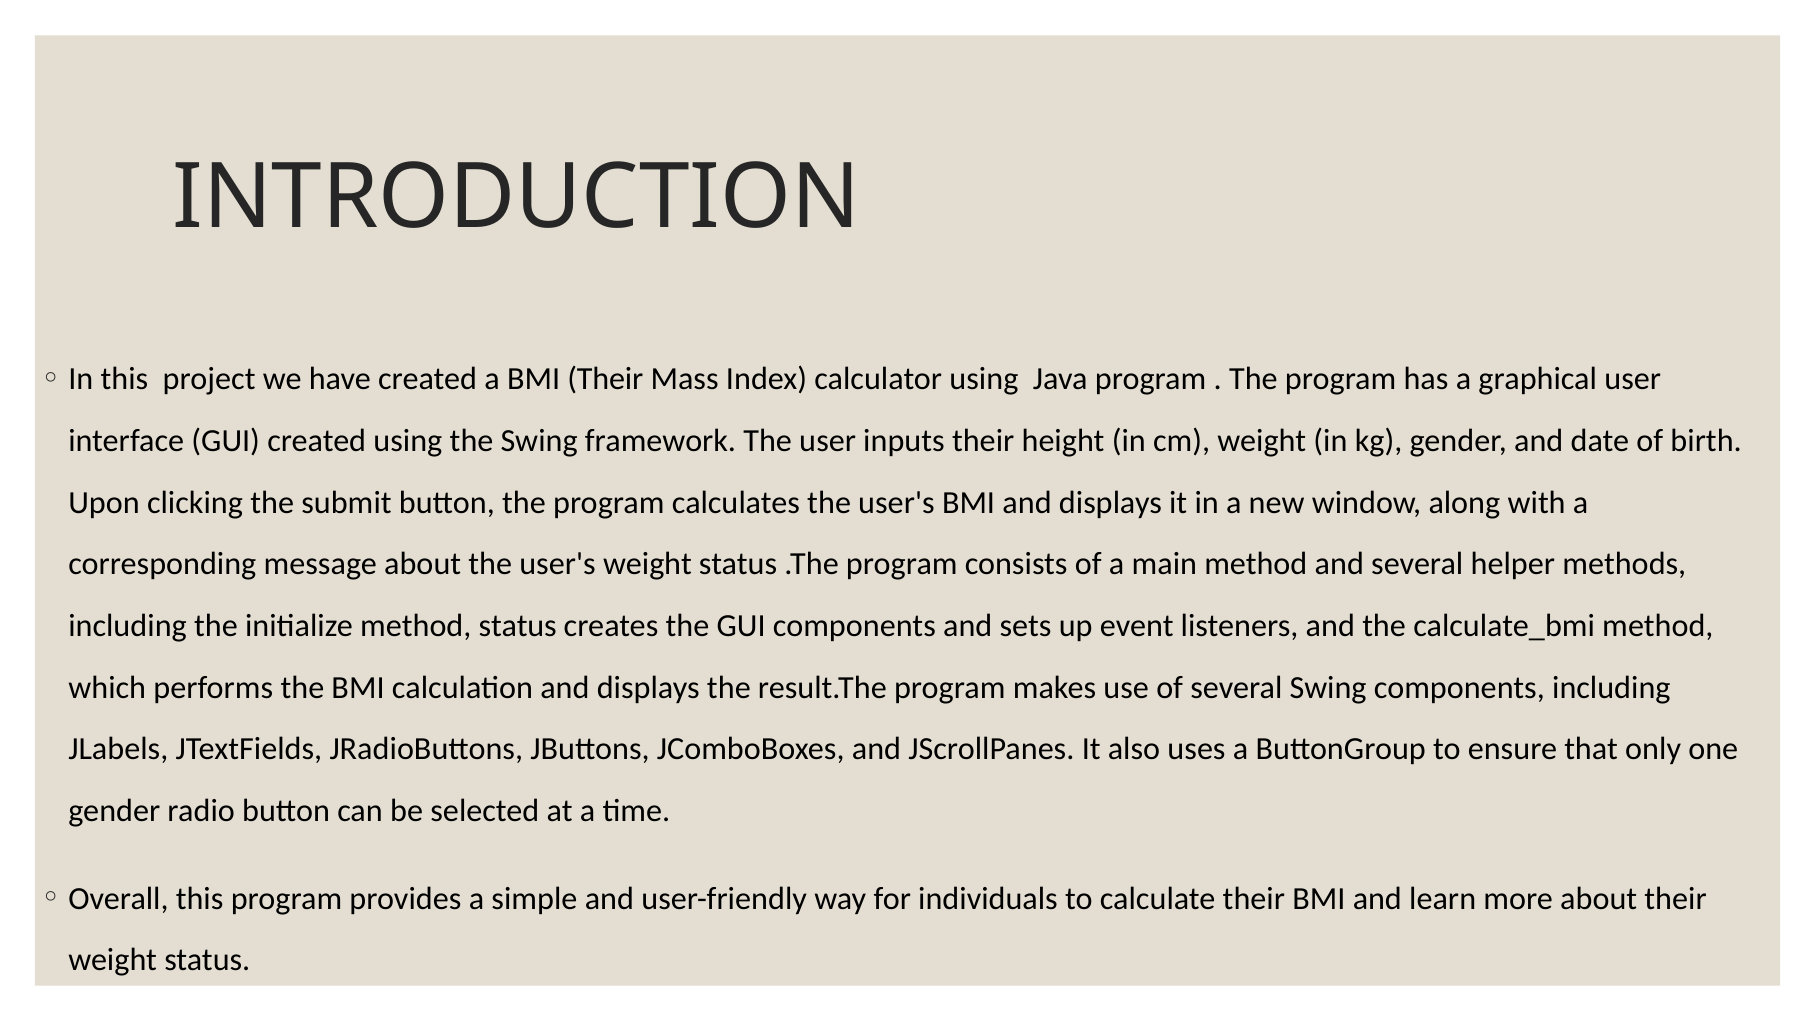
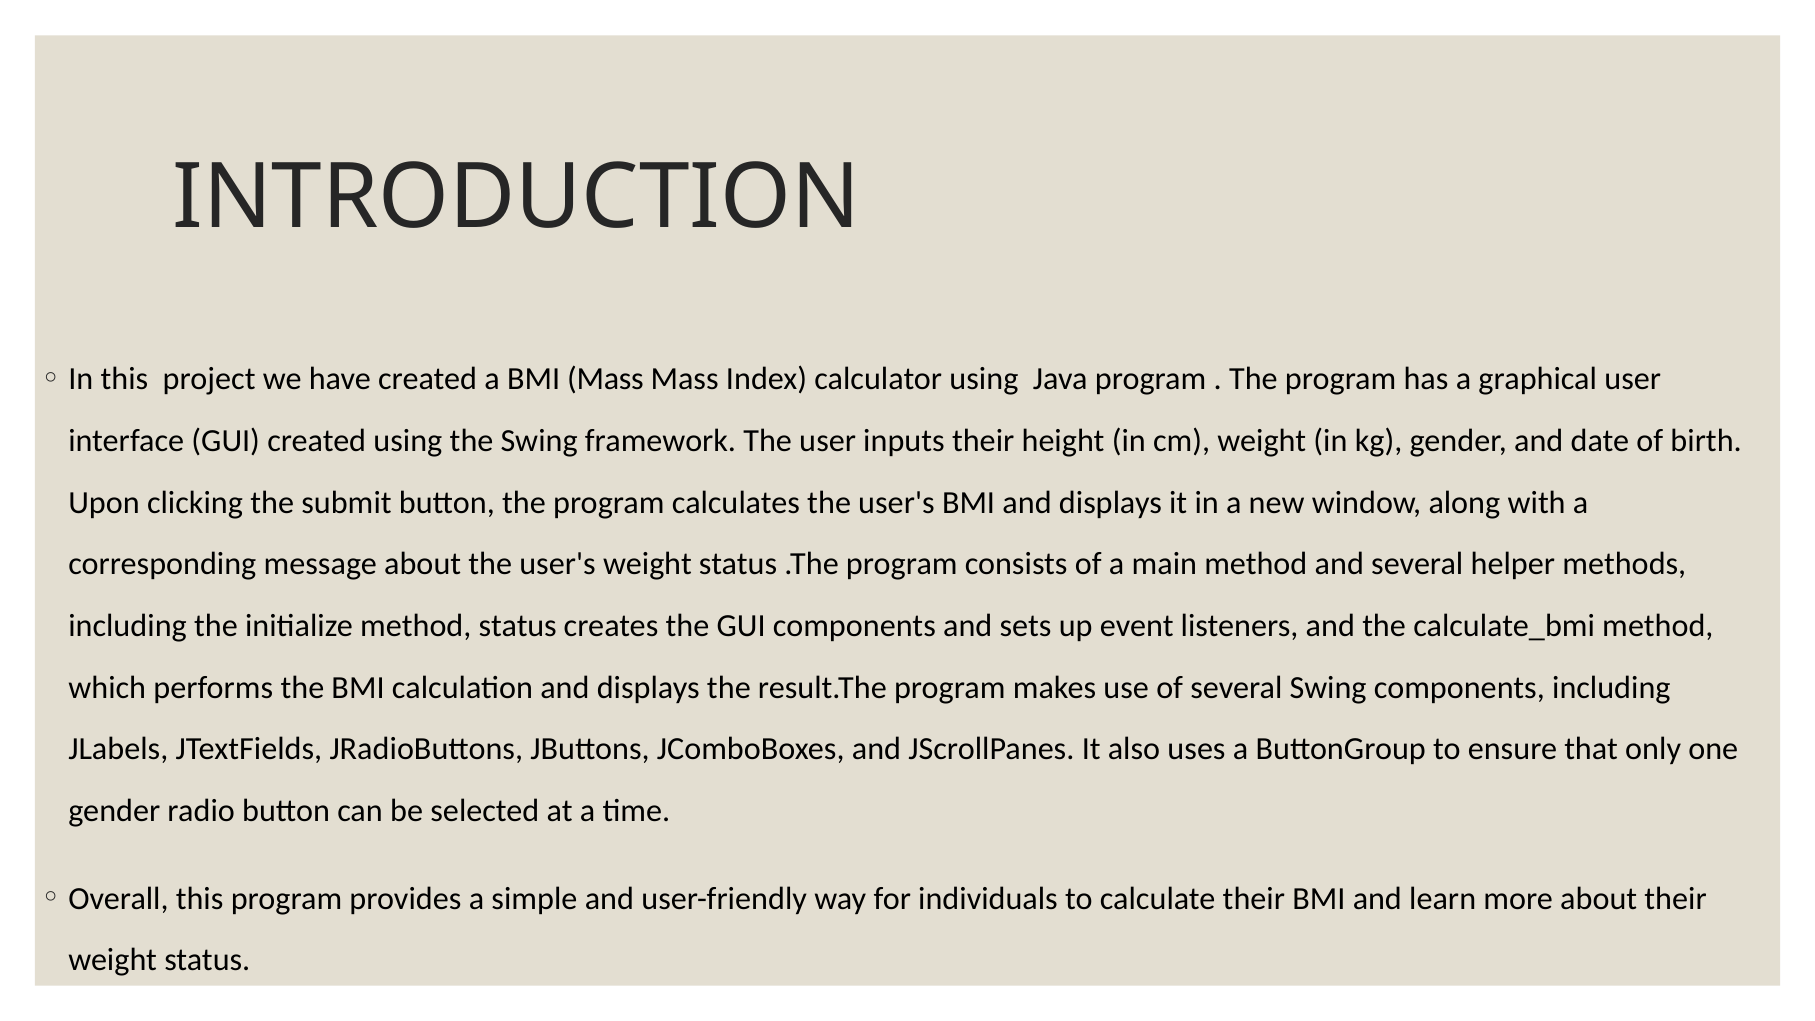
BMI Their: Their -> Mass (605, 379)
